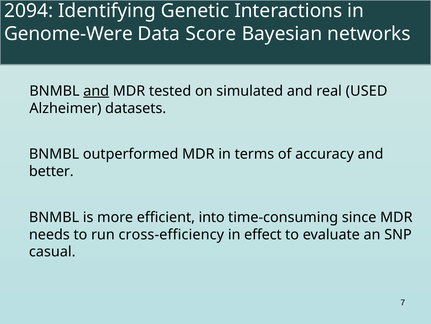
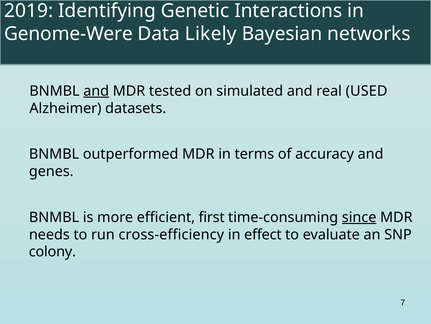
2094: 2094 -> 2019 (29, 11)
Score: Score -> Likely (211, 34)
better: better -> genes (51, 171)
into: into -> first (212, 217)
since underline: none -> present (359, 217)
casual: casual -> colony (52, 251)
